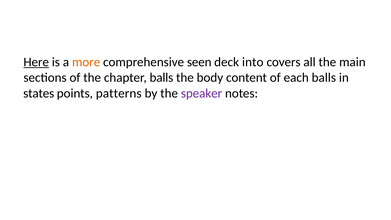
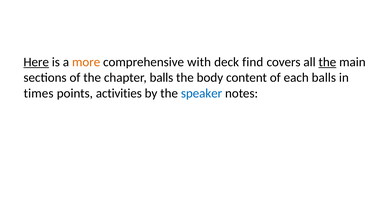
seen: seen -> with (199, 62)
into: into -> find (253, 62)
the underline: none -> present (327, 62)
states: states -> times (39, 93)
patterns: patterns -> activities (119, 93)
speaker colour: purple -> blue (202, 93)
